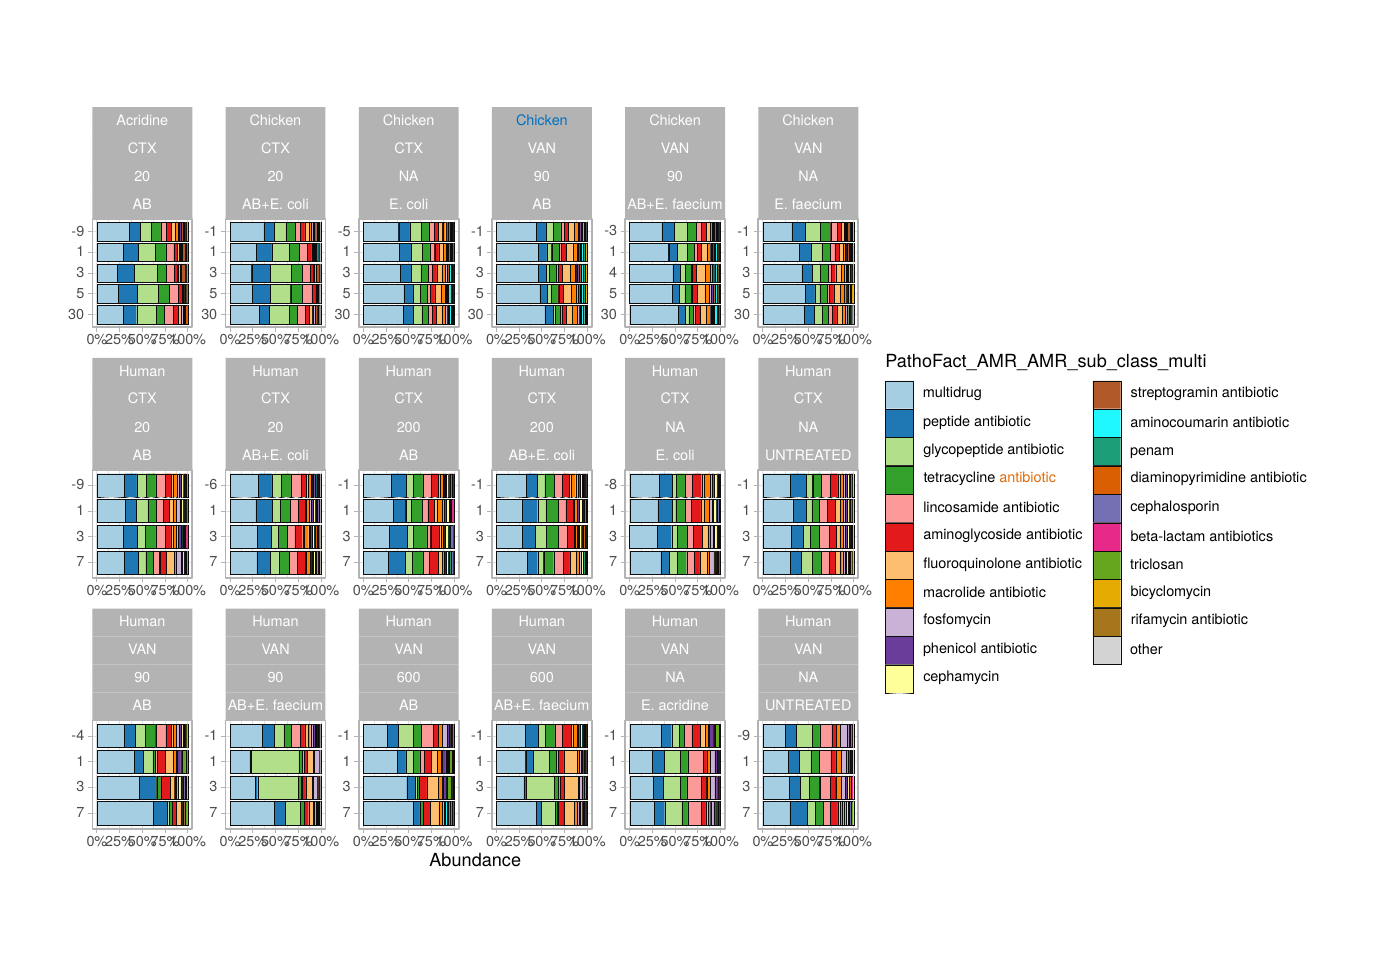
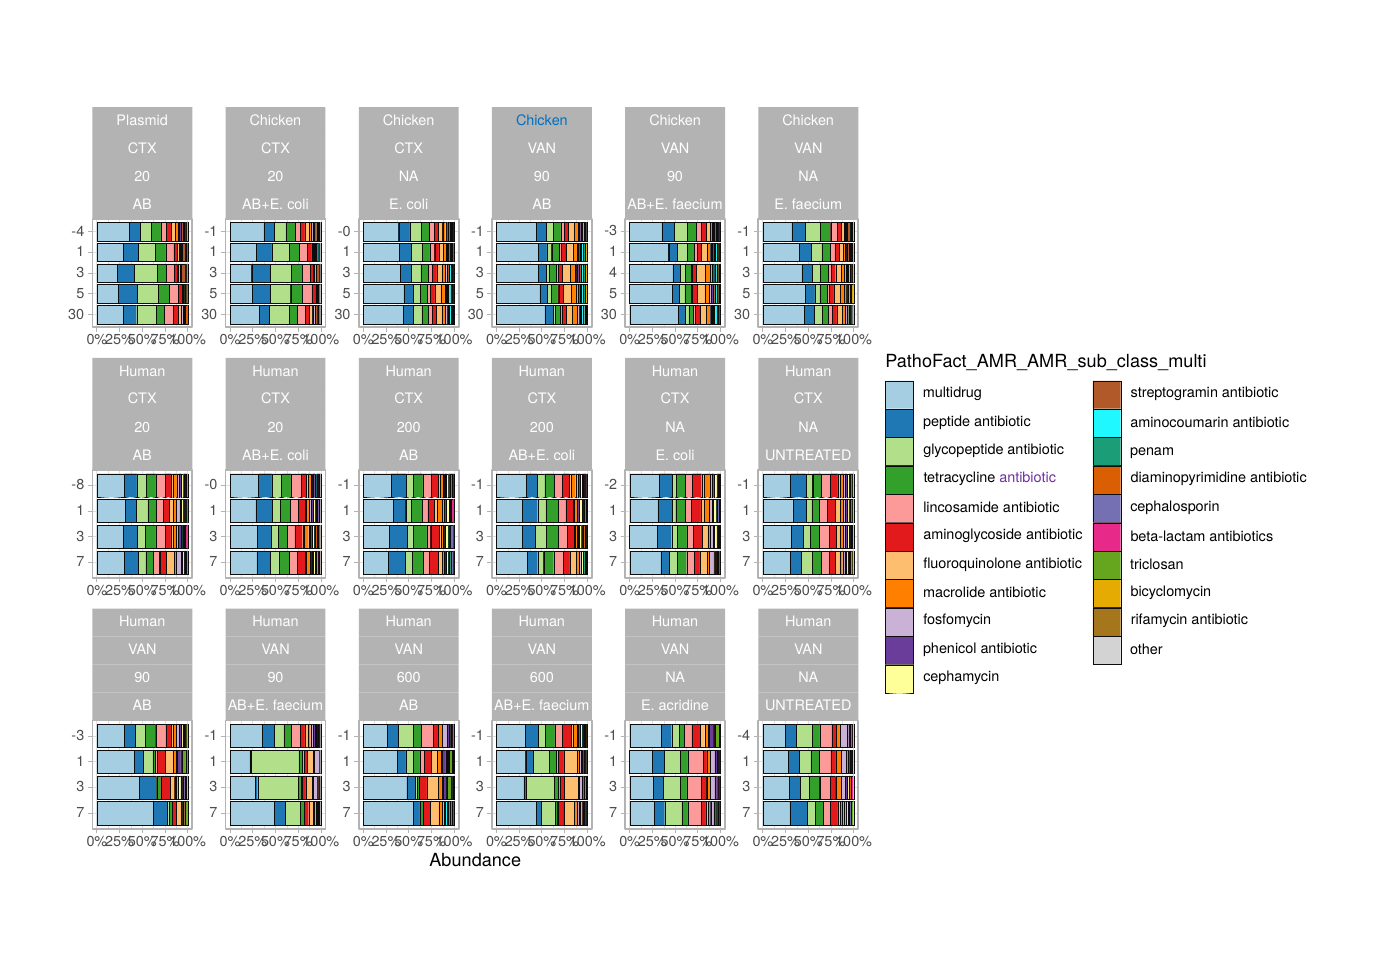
Acridine: Acridine -> Plasmid (142, 120)
-9: -9 -> -4 (78, 231)
-5: -5 -> -0 (344, 231)
antibiotic colour: orange -> purple (1028, 478)
-9: -9 -> -8 (78, 485)
-6: -6 -> -0 (211, 485)
-8: -8 -> -2 (611, 485)
-4: -4 -> -3 (78, 736)
-9: -9 -> -4 (744, 736)
